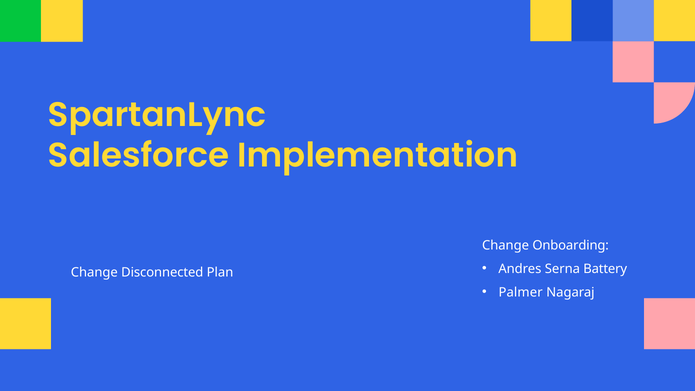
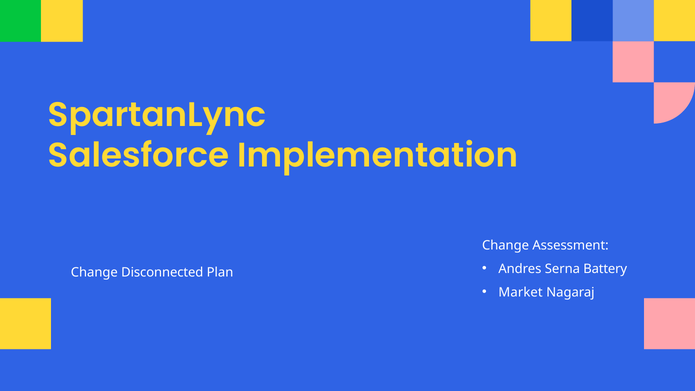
Onboarding: Onboarding -> Assessment (571, 245)
Palmer: Palmer -> Market (521, 292)
